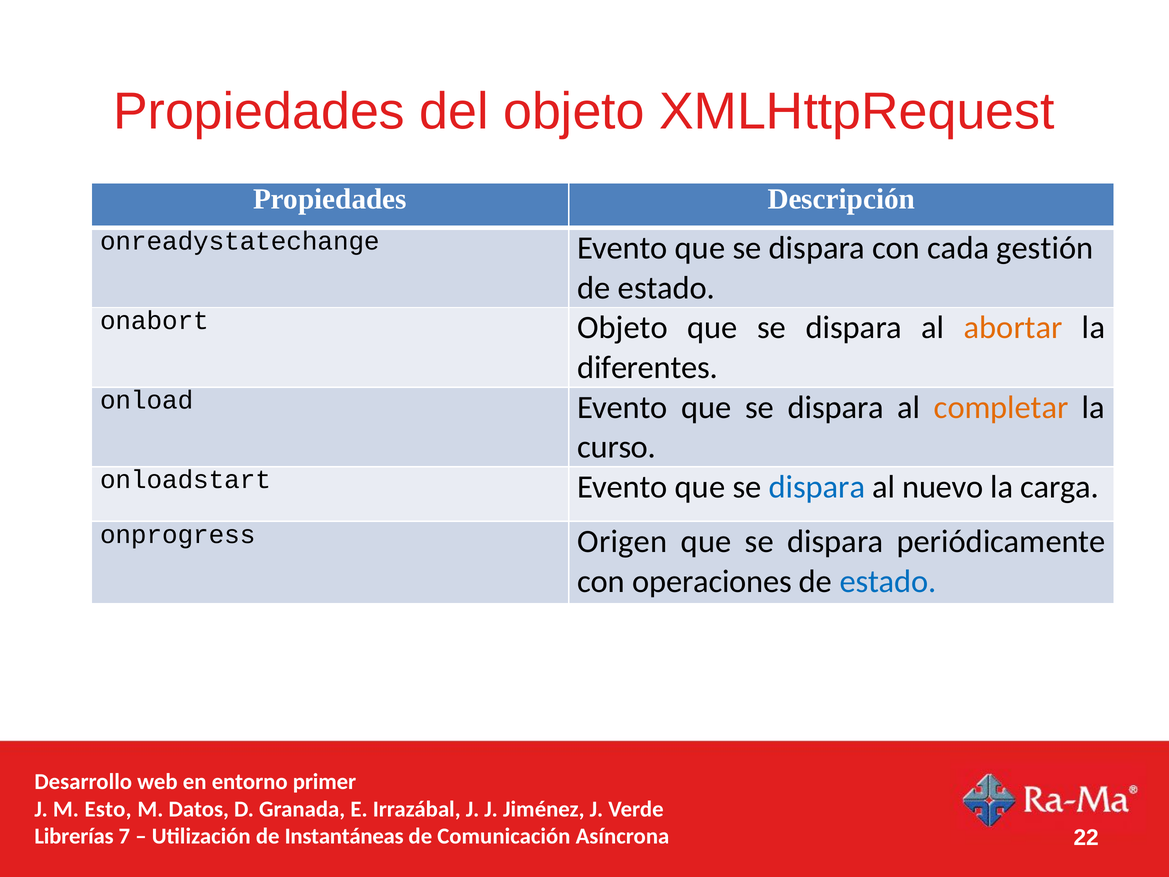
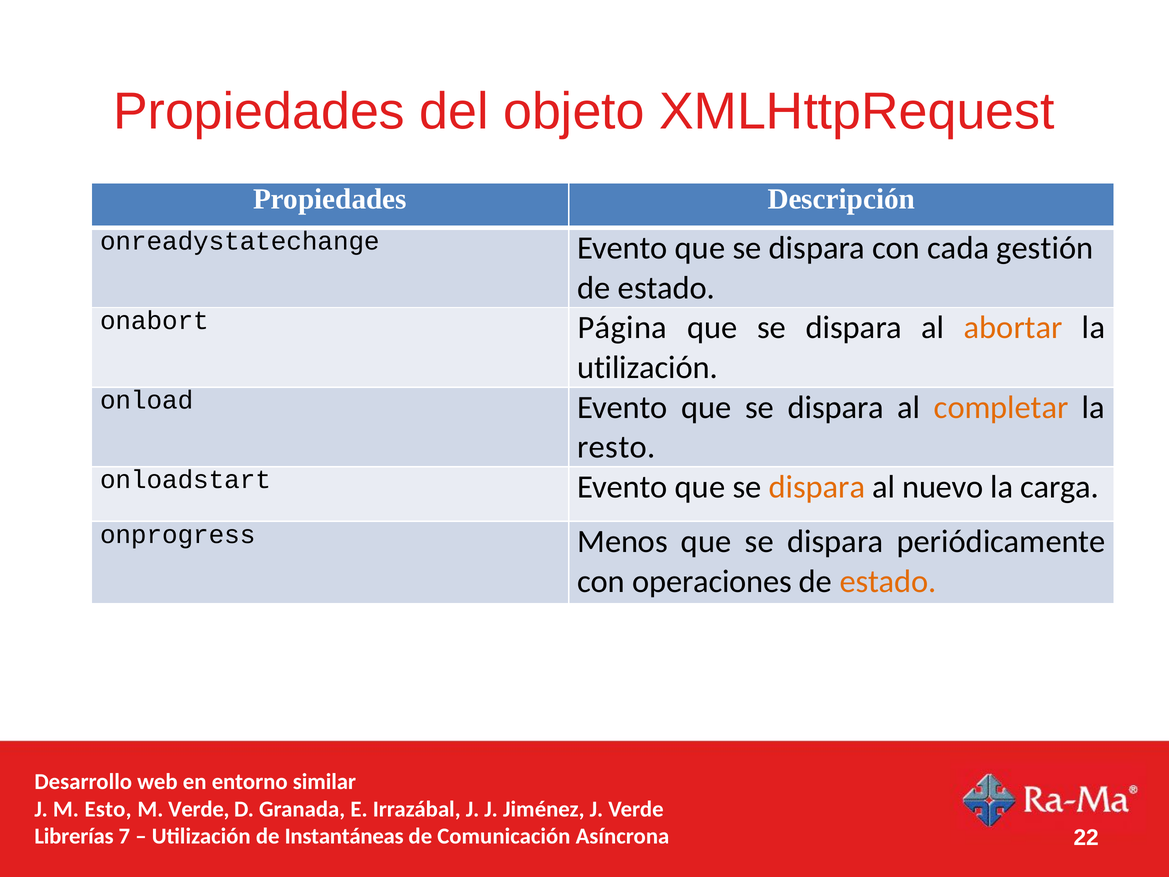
onabort Objeto: Objeto -> Página (622, 328)
diferentes: diferentes -> utilización (648, 367)
curso: curso -> resto (616, 447)
dispara colour: blue -> orange (817, 487)
Origen: Origen -> Menos (623, 542)
estado colour: blue -> orange (888, 581)
primer: primer -> similar (324, 782)
M Datos: Datos -> Verde (199, 809)
